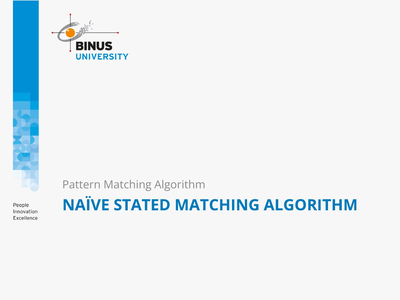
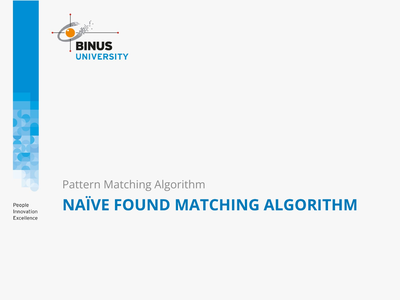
STATED: STATED -> FOUND (142, 205)
